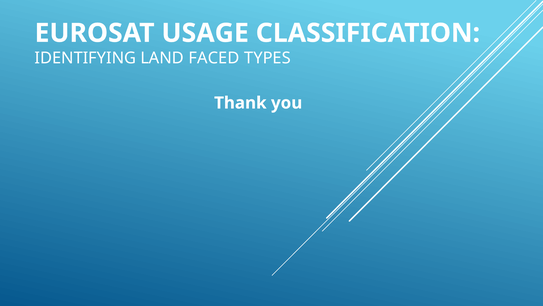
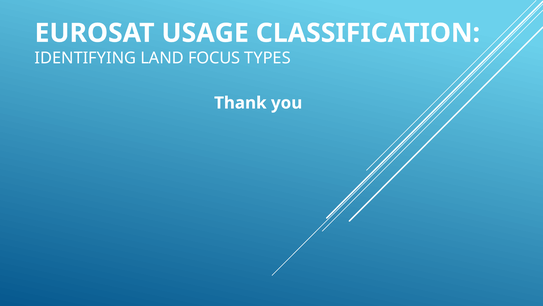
FACED: FACED -> FOCUS (214, 58)
